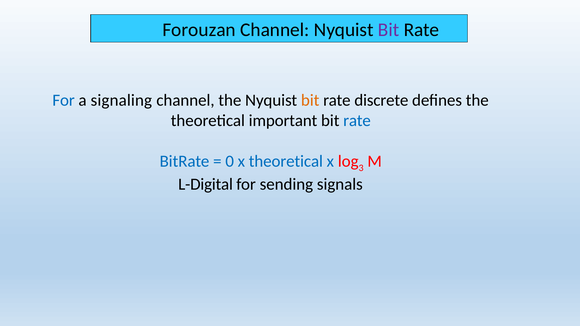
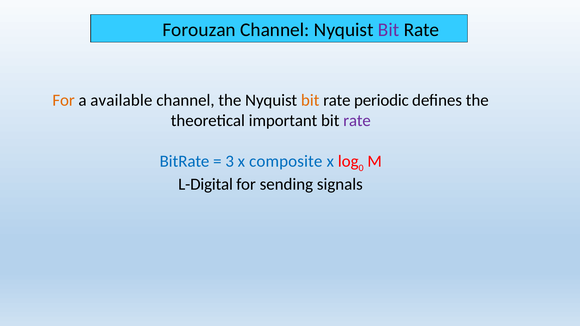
For colour: blue -> orange (64, 100)
signaling: signaling -> available (121, 100)
discrete: discrete -> periodic (381, 100)
rate colour: blue -> purple (357, 121)
0: 0 -> 3 (230, 161)
x theoretical: theoretical -> composite (286, 161)
3: 3 -> 0 (361, 168)
